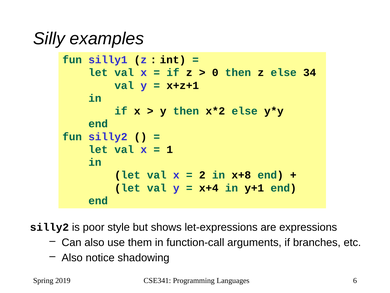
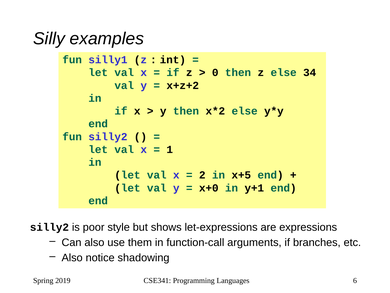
x+z+1: x+z+1 -> x+z+2 (183, 85)
x+8: x+8 -> x+5 (241, 175)
x+4: x+4 -> x+0 (209, 188)
